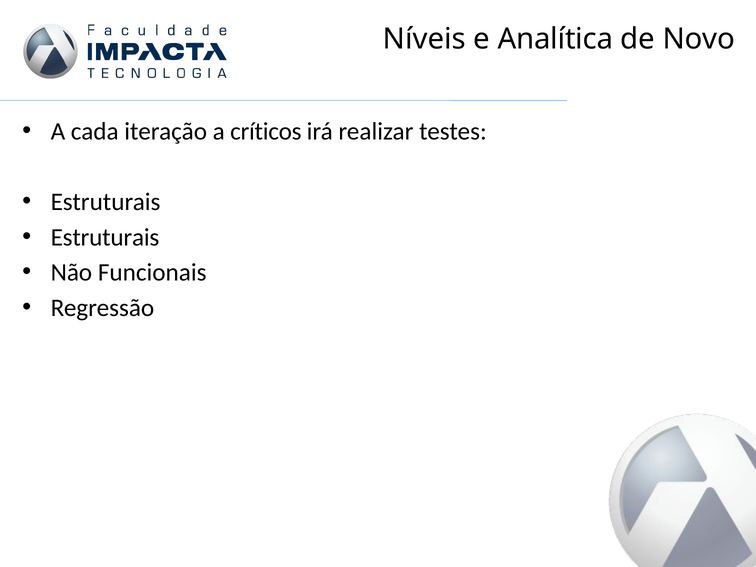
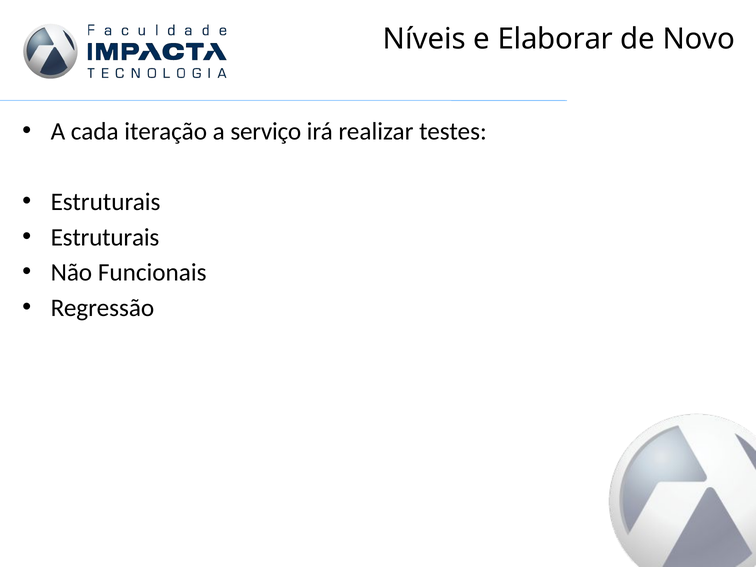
Analítica: Analítica -> Elaborar (555, 39)
críticos: críticos -> serviço (266, 131)
